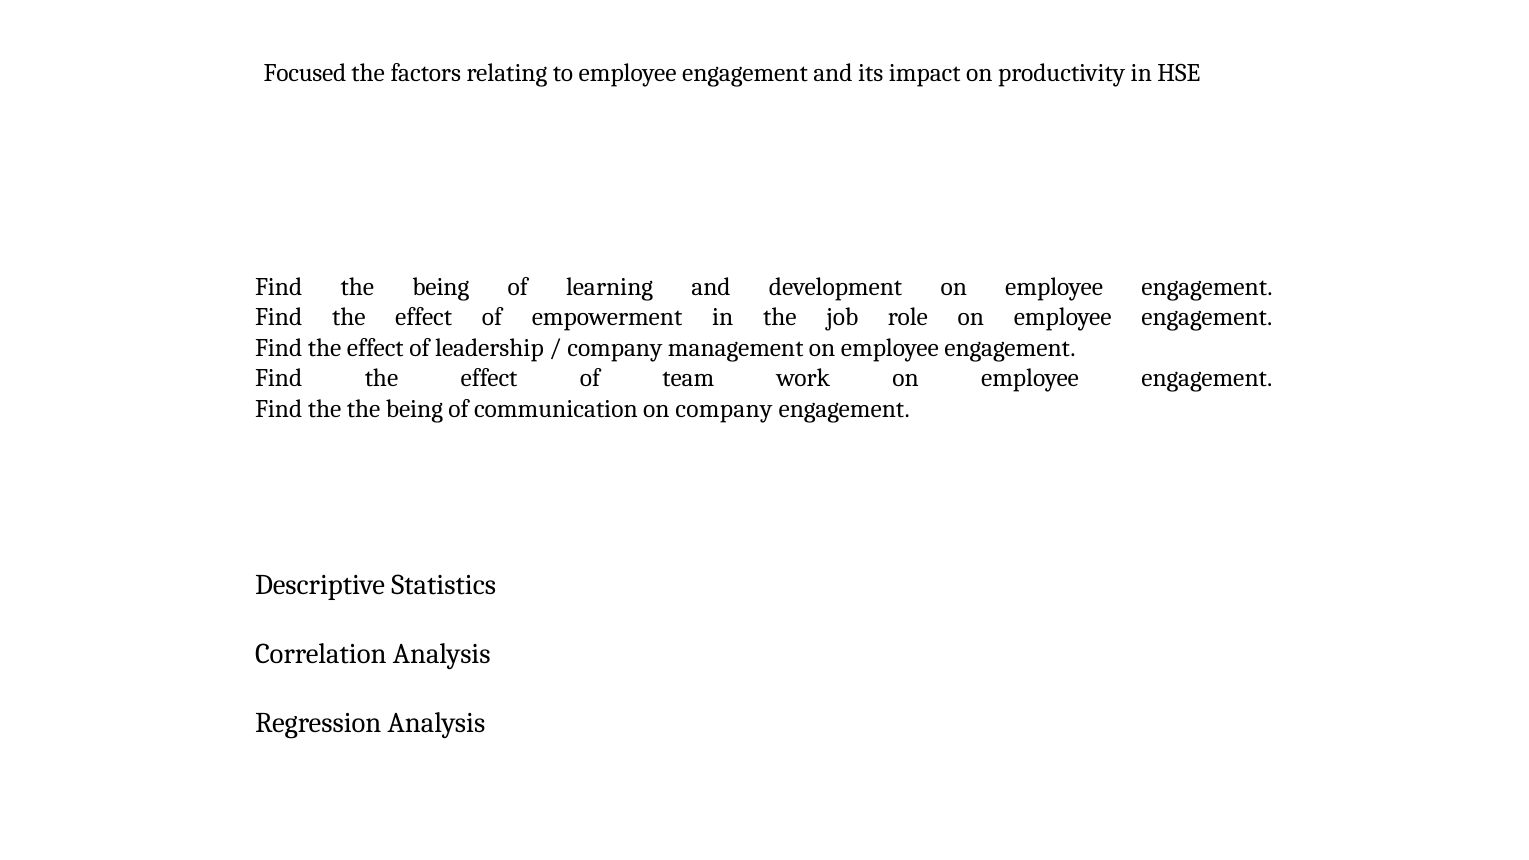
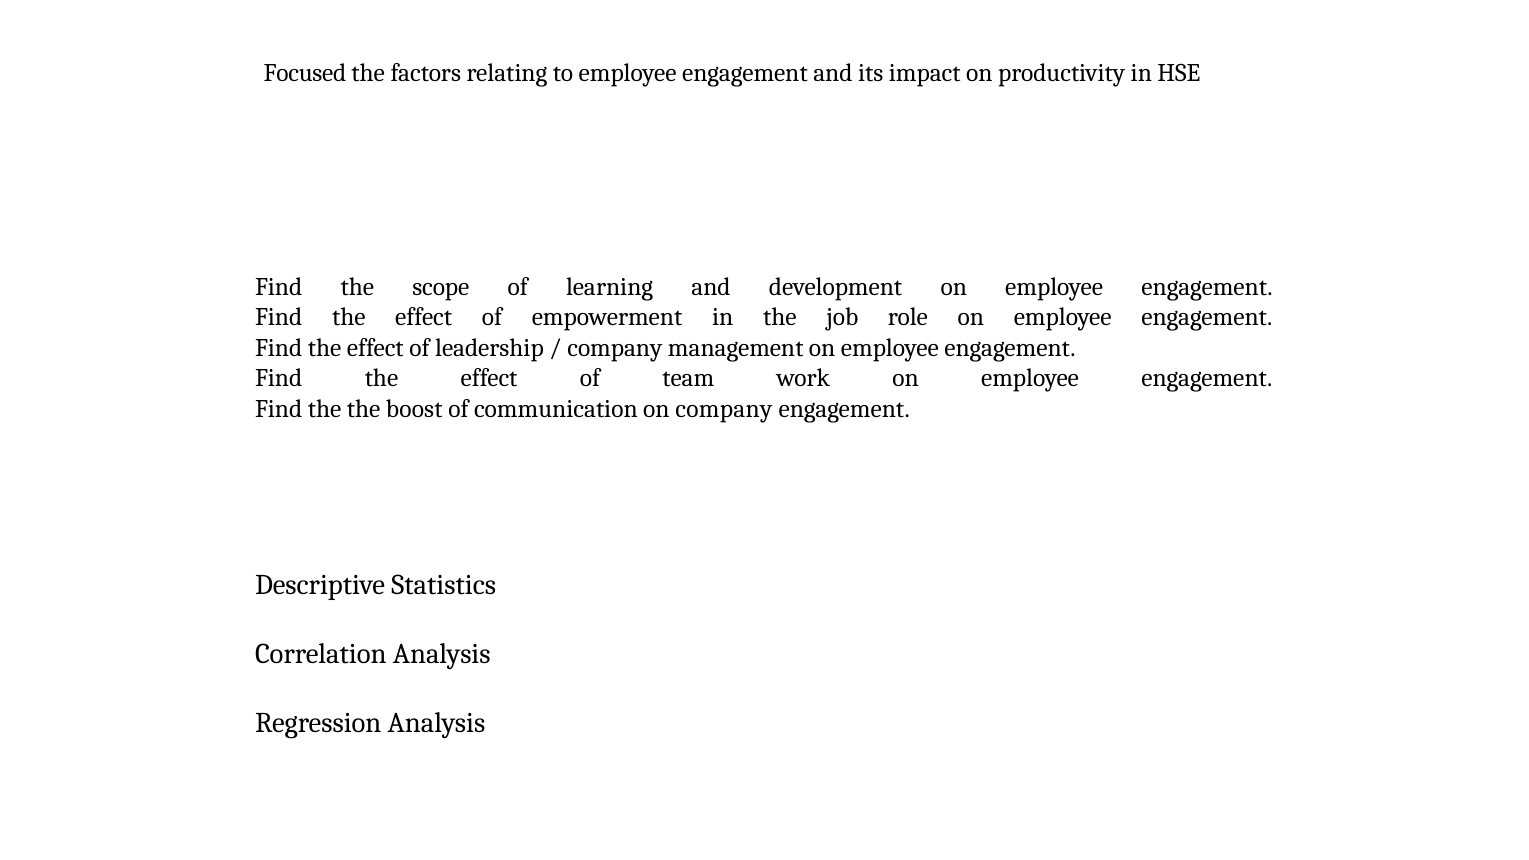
Find the being: being -> scope (441, 287)
the the being: being -> boost (414, 409)
